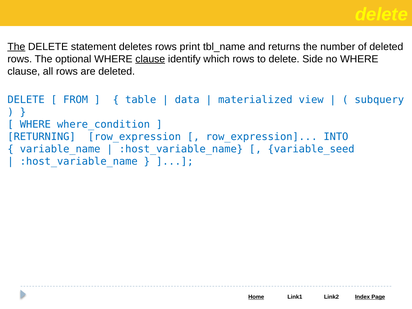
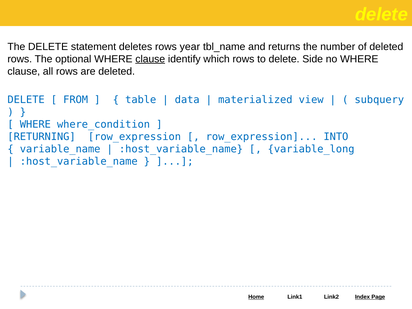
The underline: present -> none (16, 47)
print: print -> year (190, 47)
variable_seed: variable_seed -> variable_long (311, 149)
